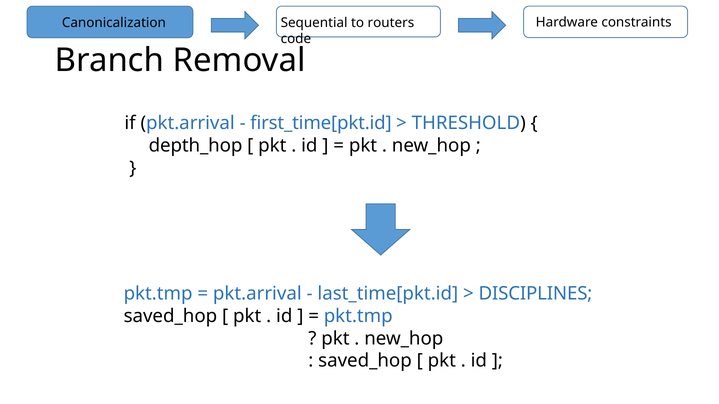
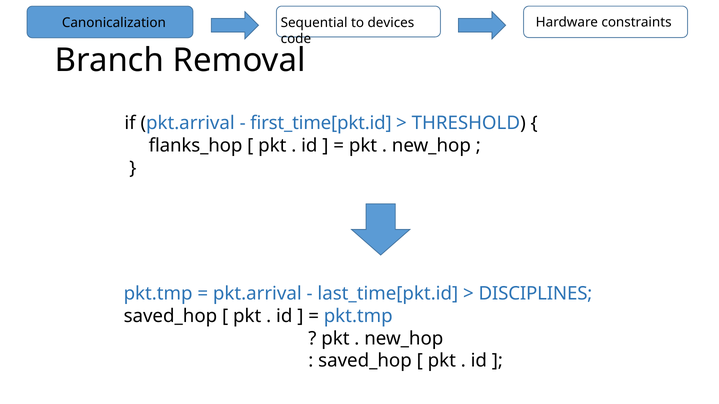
routers: routers -> devices (391, 23)
depth_hop: depth_hop -> flanks_hop (196, 146)
